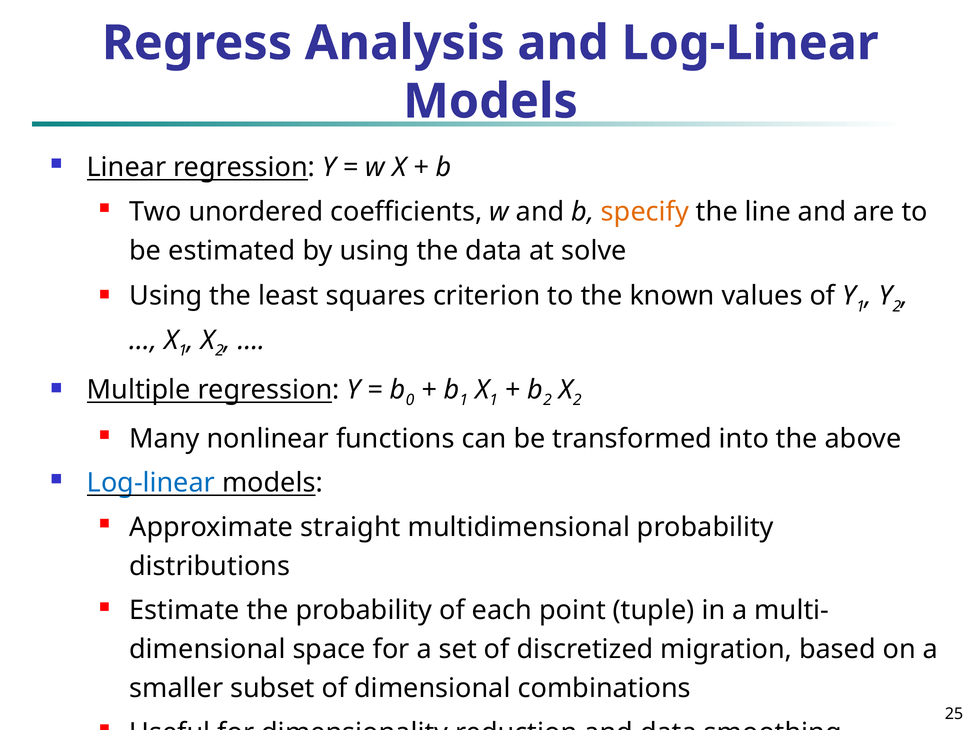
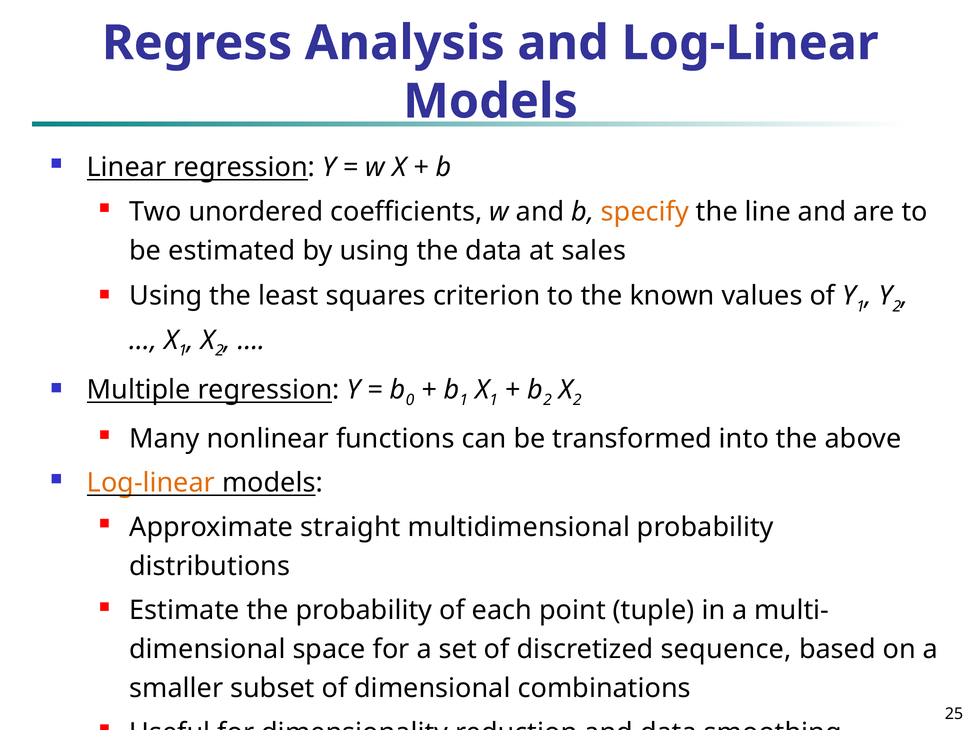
solve: solve -> sales (594, 251)
Log-linear colour: blue -> orange (151, 483)
migration: migration -> sequence (726, 649)
